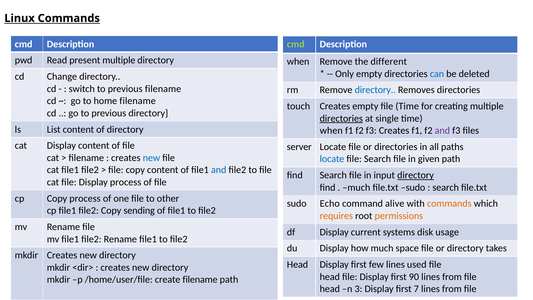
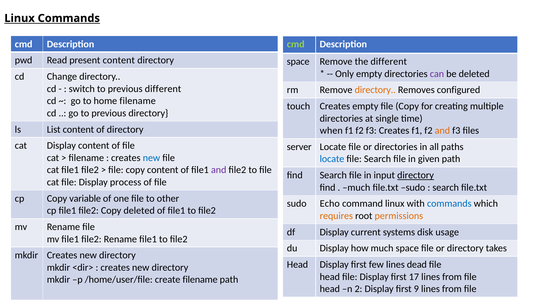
present multiple: multiple -> content (119, 60)
when: when -> space (298, 62)
can colour: blue -> purple (437, 74)
previous filename: filename -> different (163, 89)
directory colour: blue -> orange (375, 90)
Removes directories: directories -> configured (459, 90)
empty file Time: Time -> Copy (407, 106)
directories underline: present -> none (341, 118)
and colour: purple -> orange (442, 131)
and colour: blue -> purple (219, 170)
Copy process: process -> variable (85, 198)
command alive: alive -> linux (395, 204)
commands colour: orange -> blue (449, 204)
Copy sending: sending -> deleted (139, 211)
used: used -> dead (417, 264)
90: 90 -> 17 (414, 277)
3: 3 -> 2 (358, 289)
7: 7 -> 9 (416, 289)
